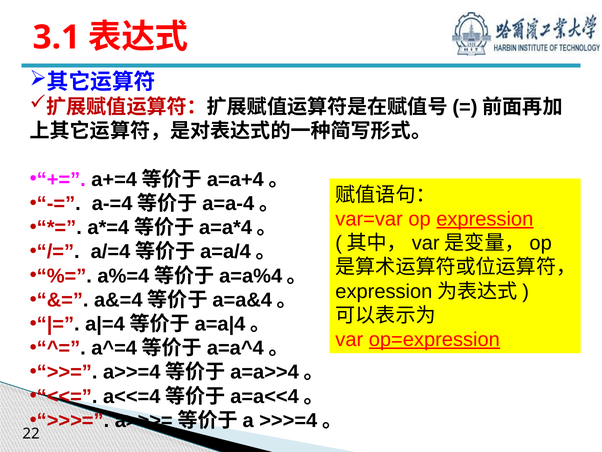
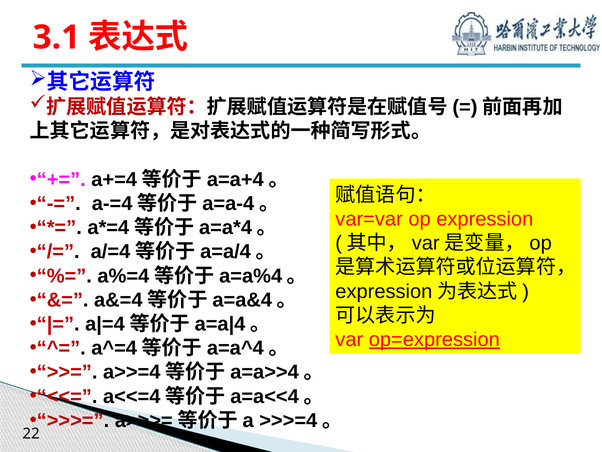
expression underline: present -> none (485, 219)
